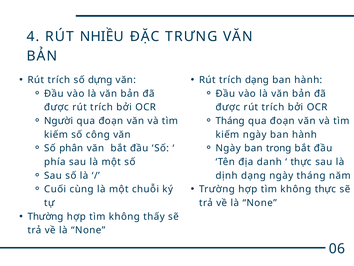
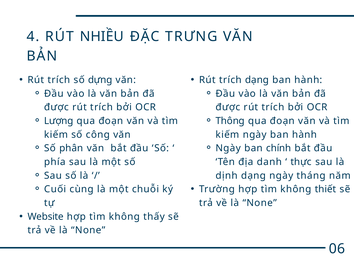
Người: Người -> Lượng (59, 121)
Tháng: Tháng -> Thông (230, 121)
trong: trong -> chính (279, 148)
không thực: thực -> thiết (326, 189)
Thường: Thường -> Website (46, 216)
